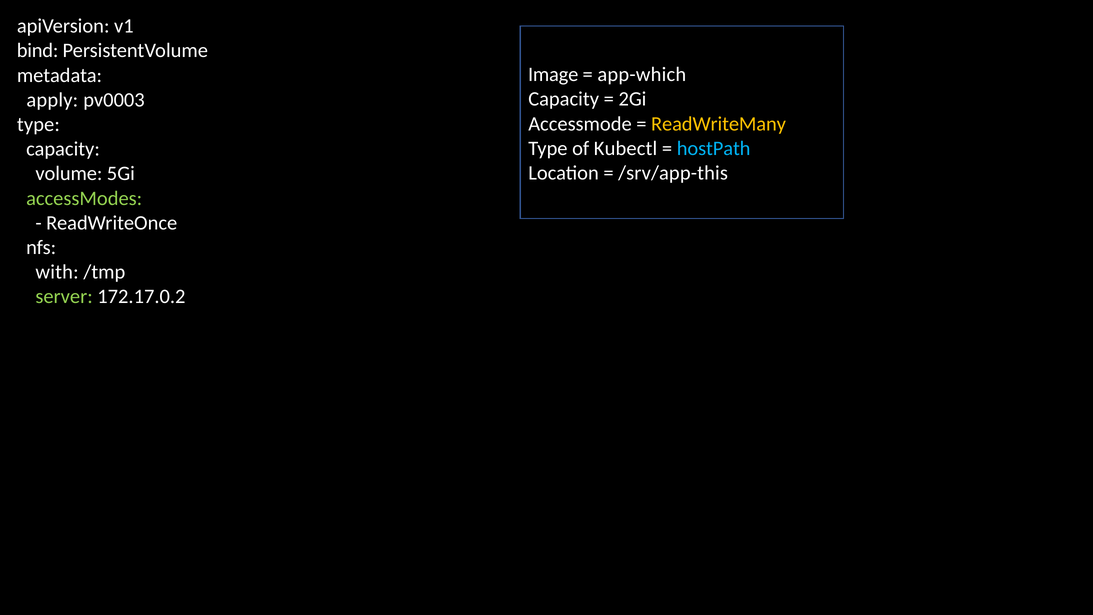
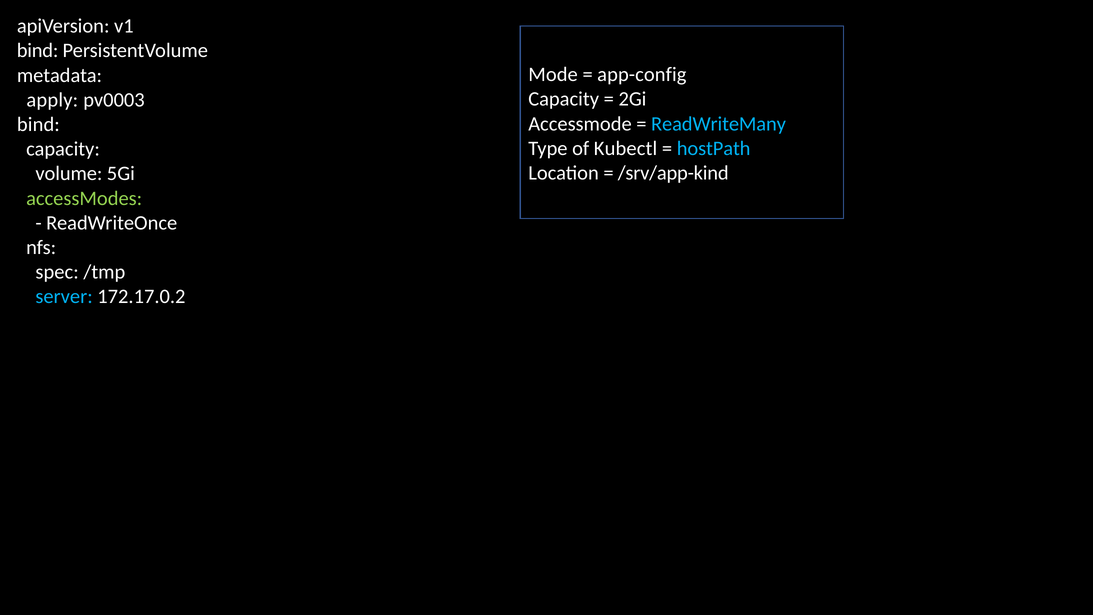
Image: Image -> Mode (553, 75)
app-which: app-which -> app-config (642, 75)
ReadWriteMany colour: yellow -> light blue (719, 124)
type: type -> bind (38, 124)
/srv/app-this: /srv/app-this -> /srv/app-kind (673, 173)
with: with -> spec (57, 272)
server colour: light green -> light blue (64, 297)
